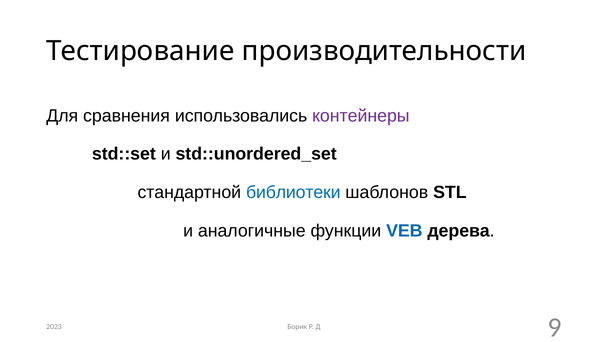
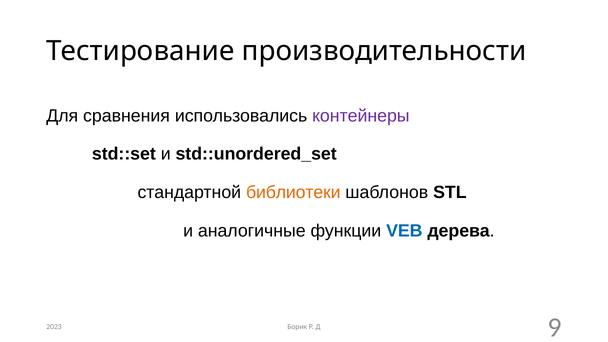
библиотеки colour: blue -> orange (293, 192)
